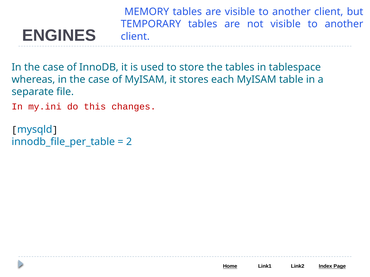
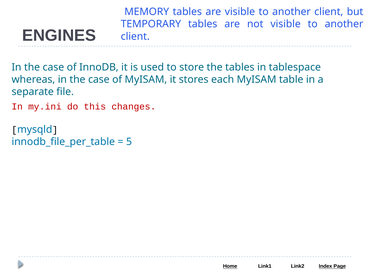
2: 2 -> 5 (129, 142)
